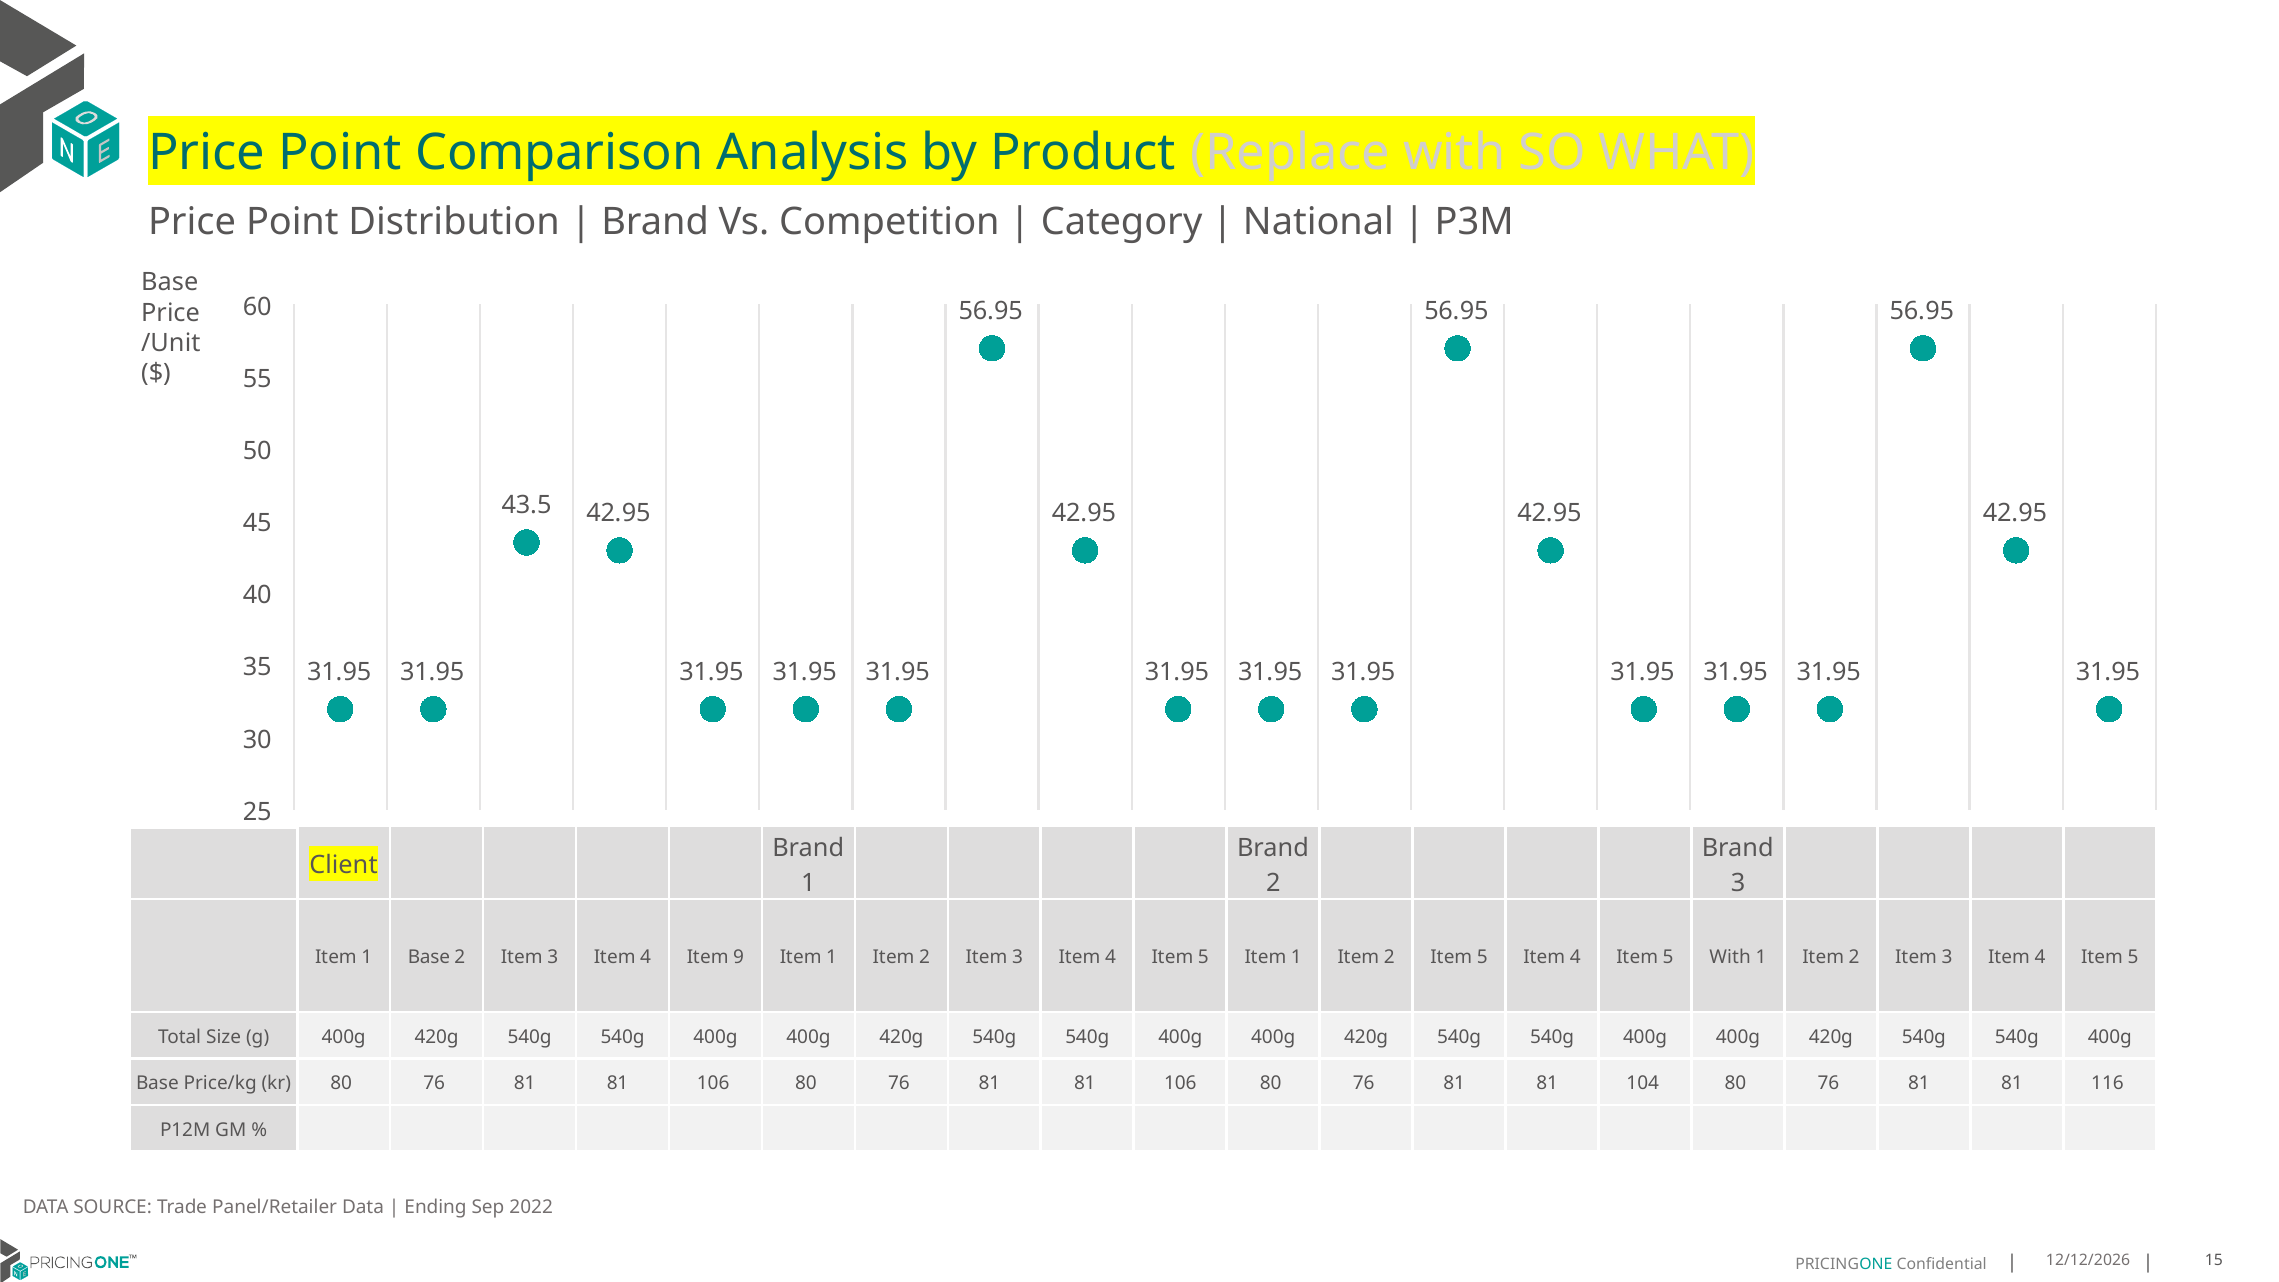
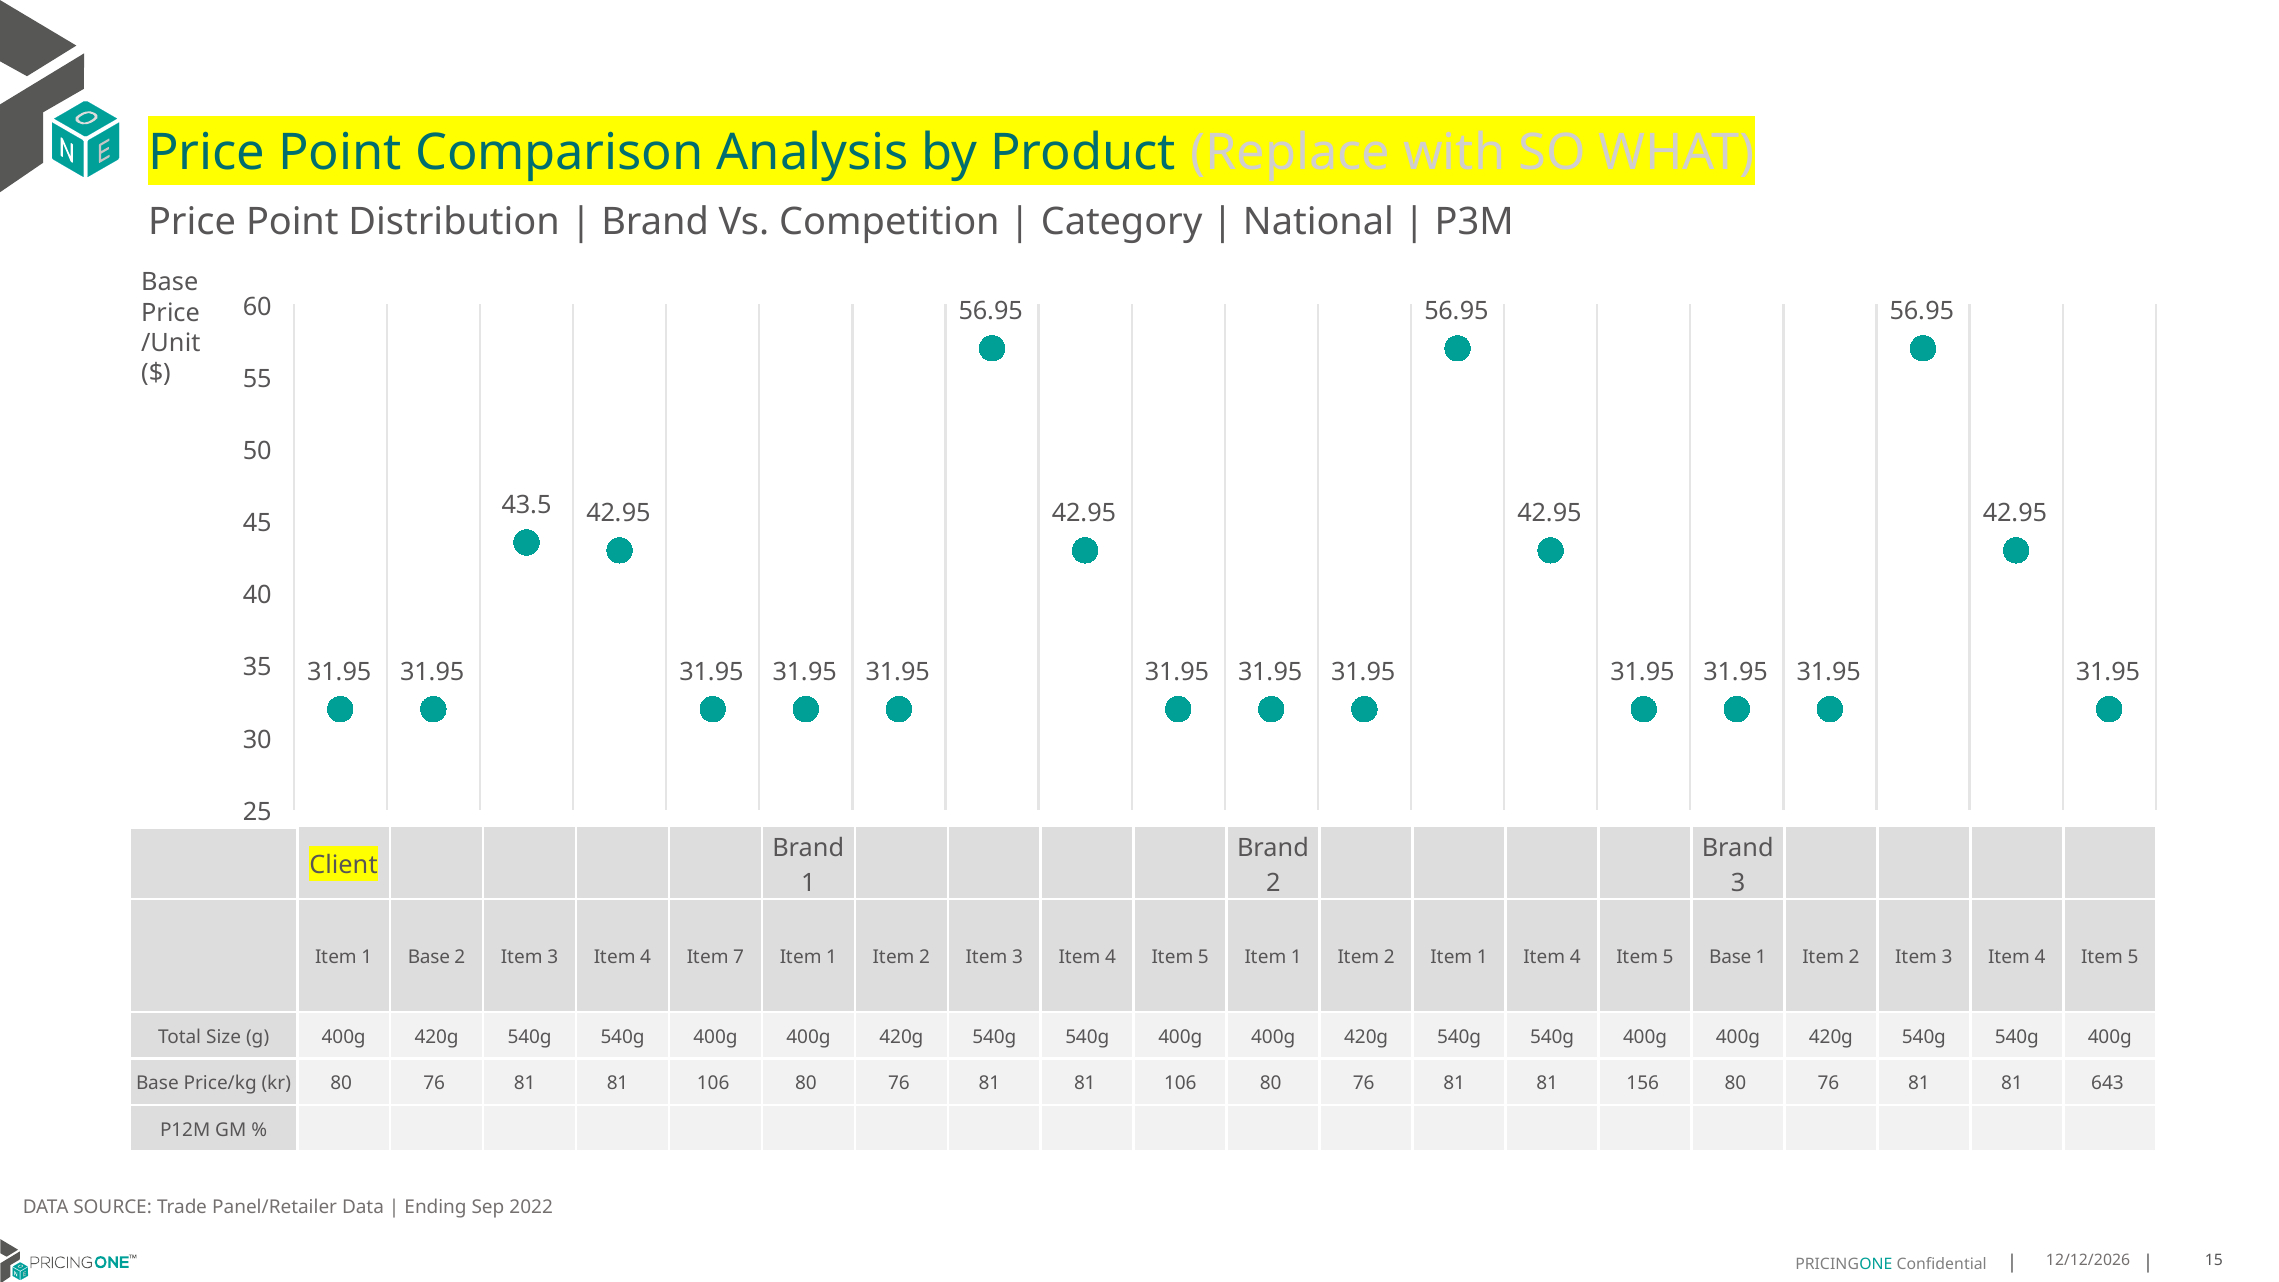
9: 9 -> 7 (739, 957)
2 Item 5: 5 -> 1 (1482, 957)
5 With: With -> Base (1730, 957)
104: 104 -> 156 (1643, 1083)
116: 116 -> 643 (2107, 1083)
